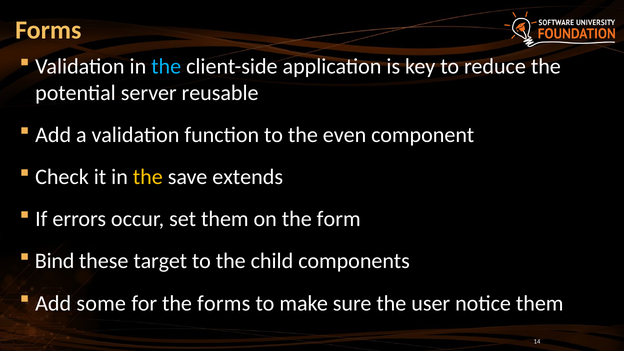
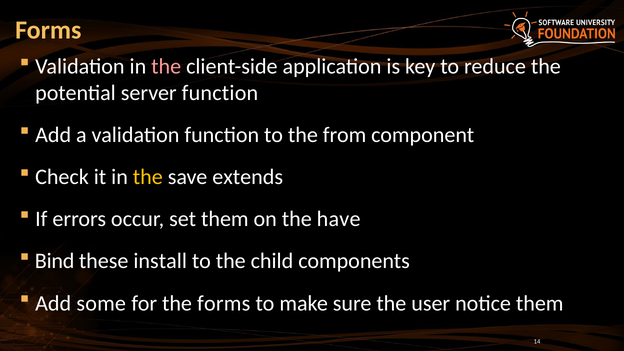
the colour: light blue -> pink (166, 66)
server reusable: reusable -> function (220, 93)
even: even -> from (345, 135)
form: form -> have (339, 219)
target: target -> install (160, 261)
